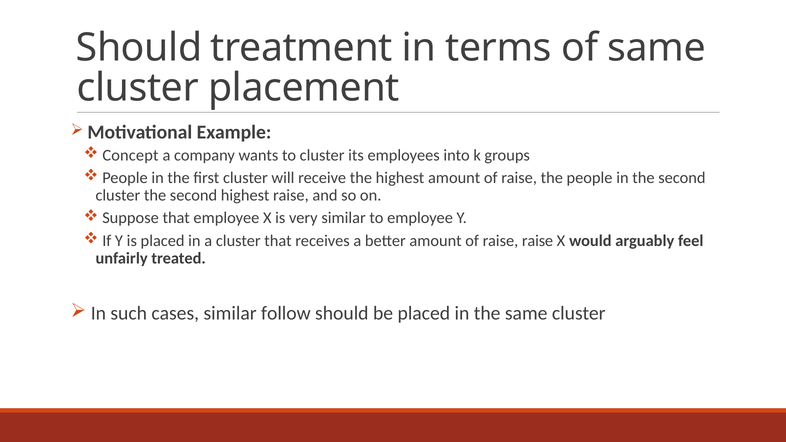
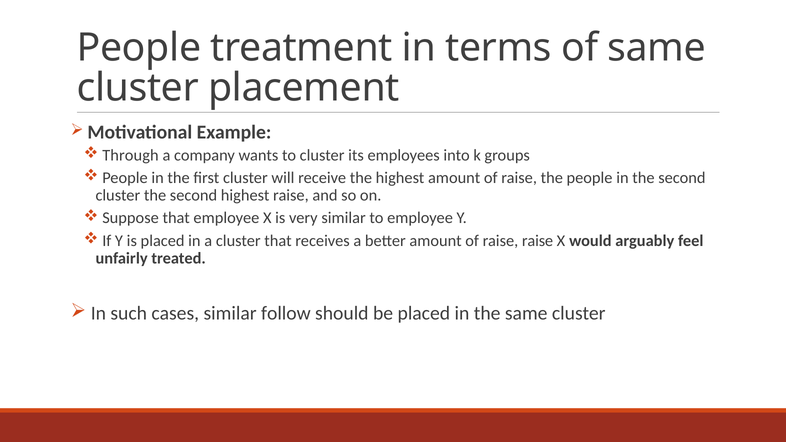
Should: Should -> People (139, 48)
Concept: Concept -> Through (130, 155)
